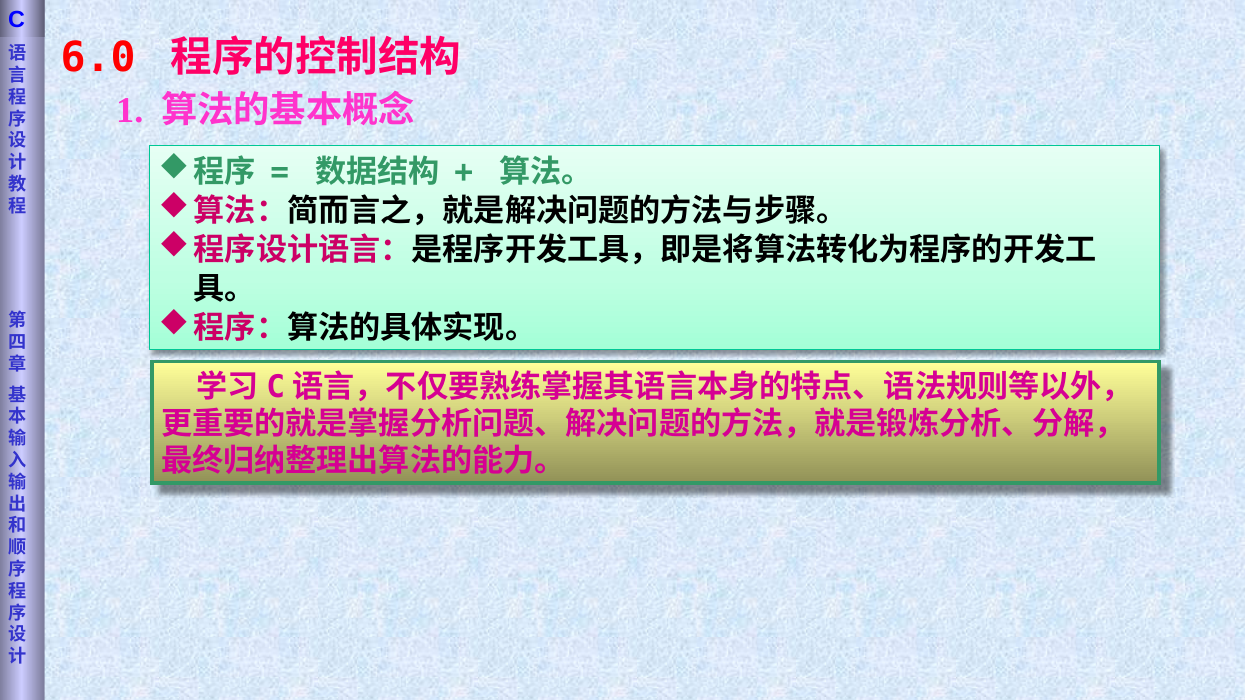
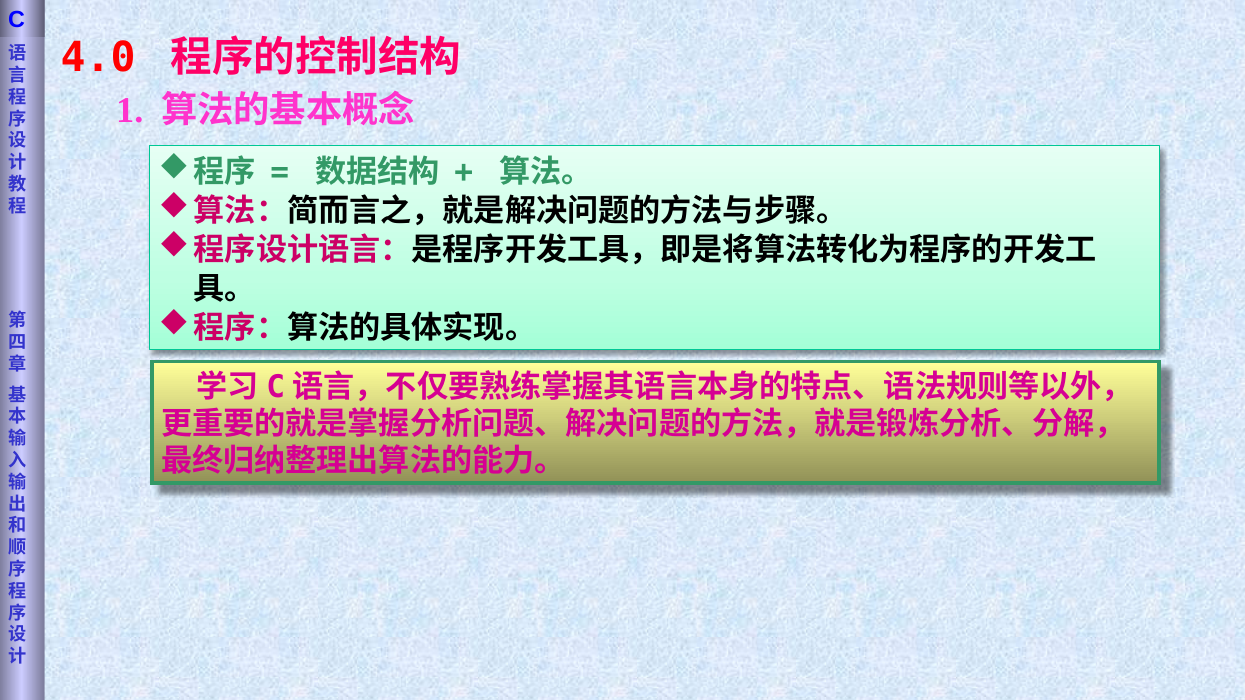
6.0: 6.0 -> 4.0 (98, 58)
